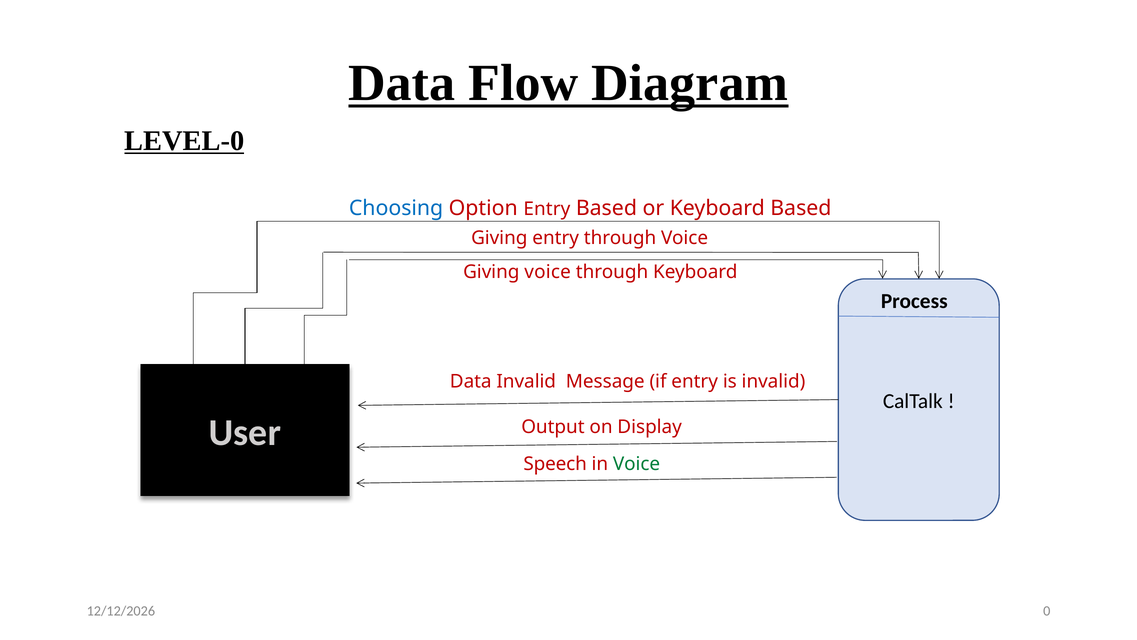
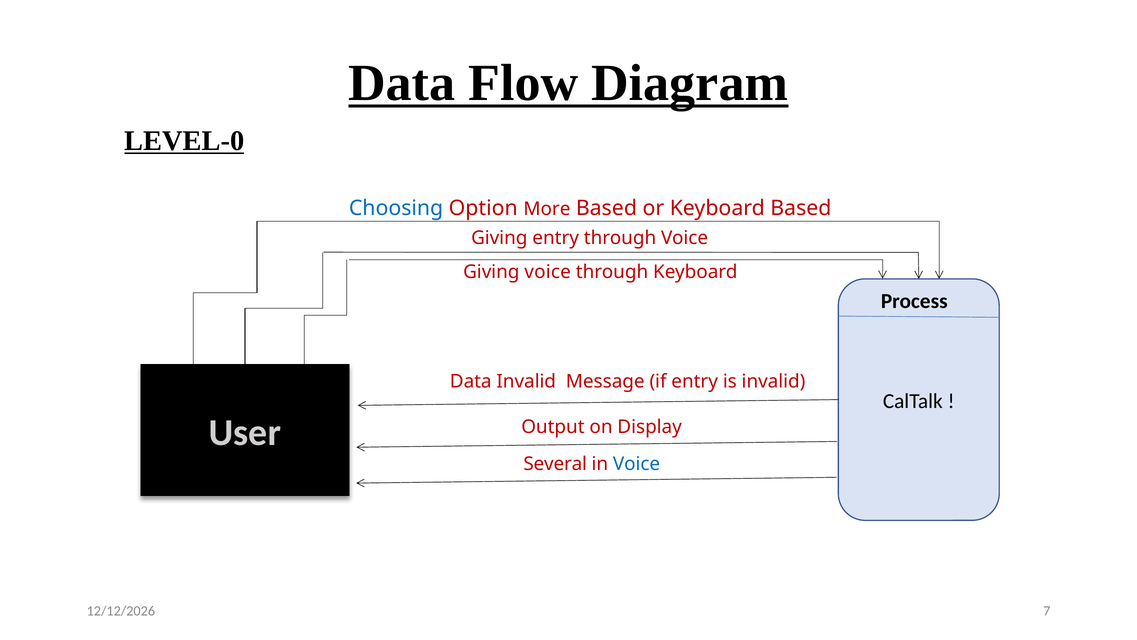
Option Entry: Entry -> More (547, 209)
Speech: Speech -> Several (555, 464)
Voice colour: green -> blue (637, 464)
0: 0 -> 7 (1047, 611)
